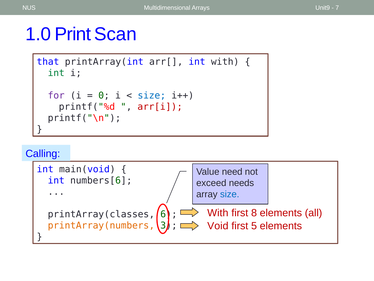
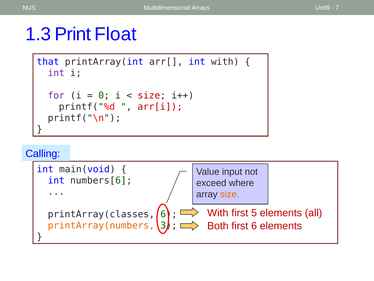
1.0: 1.0 -> 1.3 (38, 34)
Scan: Scan -> Float (115, 34)
int colour: green -> purple (56, 73)
size colour: blue -> red (152, 95)
need: need -> input (232, 172)
needs: needs -> where (241, 183)
size colour: blue -> orange (230, 194)
8: 8 -> 5 (254, 213)
Void: Void -> Both (218, 225)
first 5: 5 -> 6 (254, 225)
